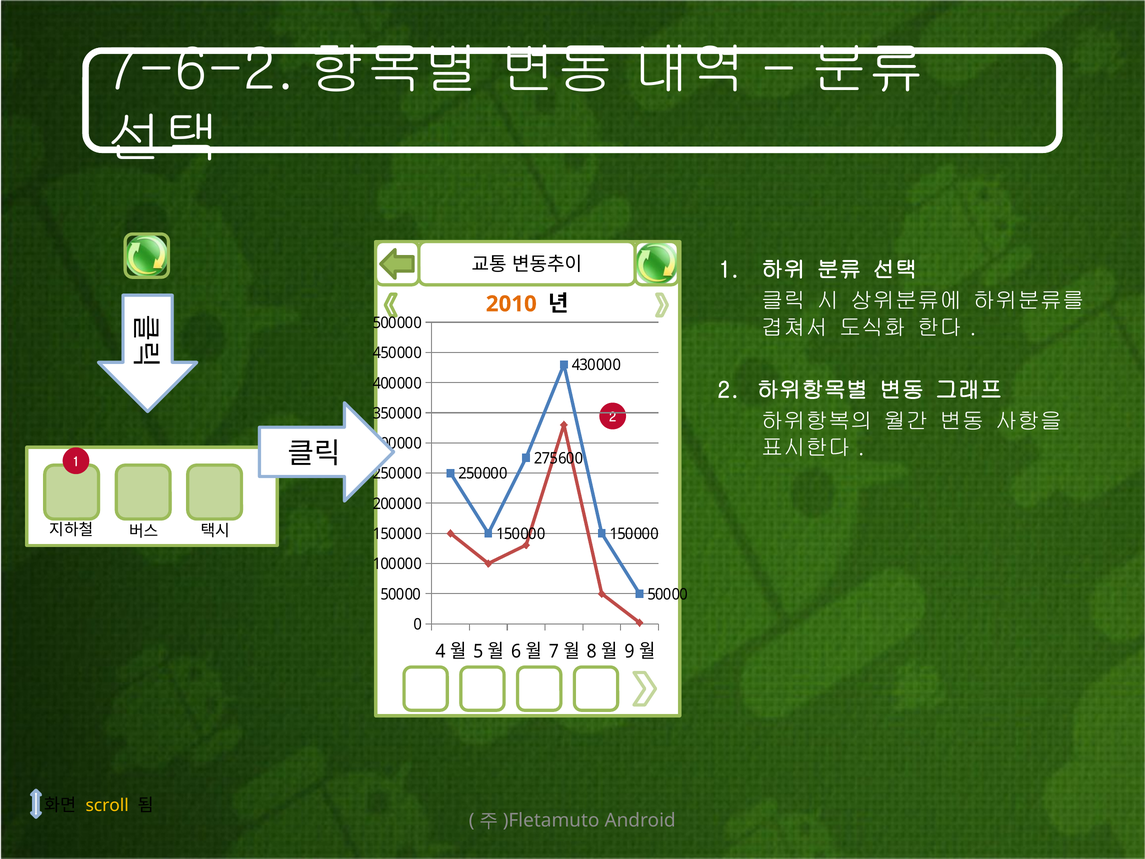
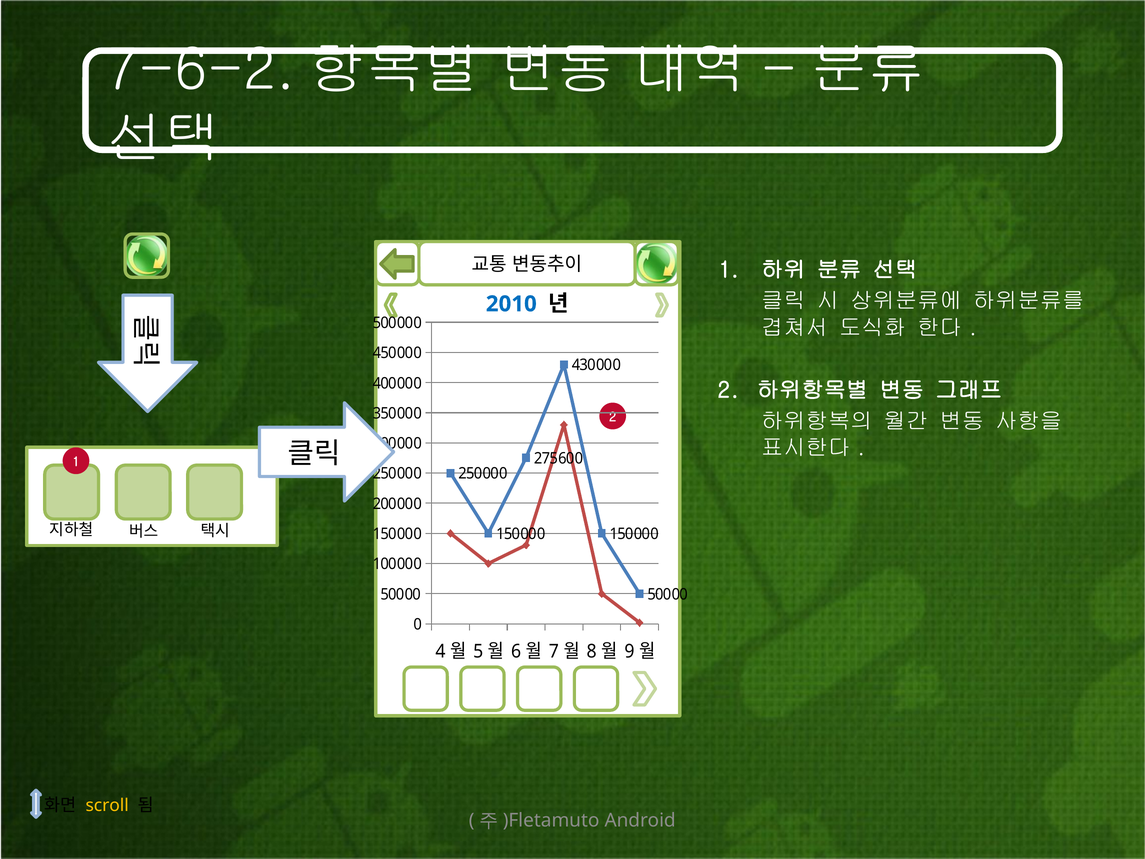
2010 colour: orange -> blue (511, 304)
